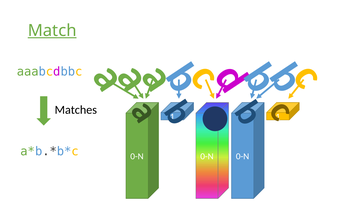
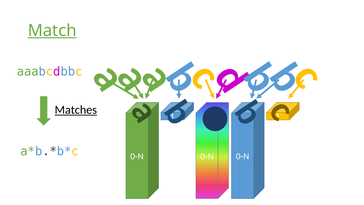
Matches underline: none -> present (76, 110)
